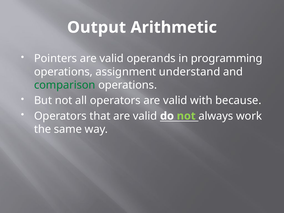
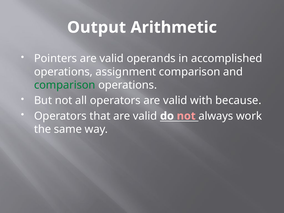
programming: programming -> accomplished (227, 58)
assignment understand: understand -> comparison (190, 72)
not colour: light green -> pink (186, 116)
